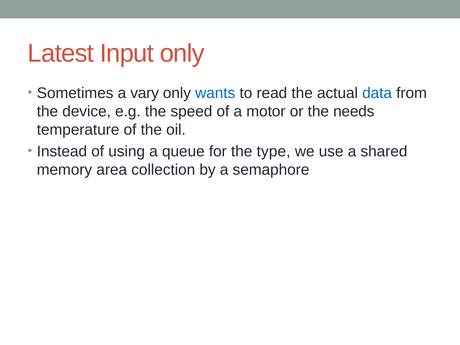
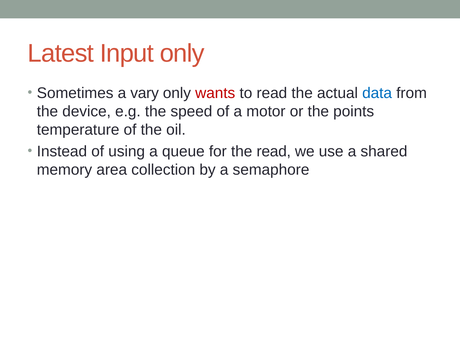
wants colour: blue -> red (215, 93)
needs: needs -> points (354, 111)
the type: type -> read (274, 151)
